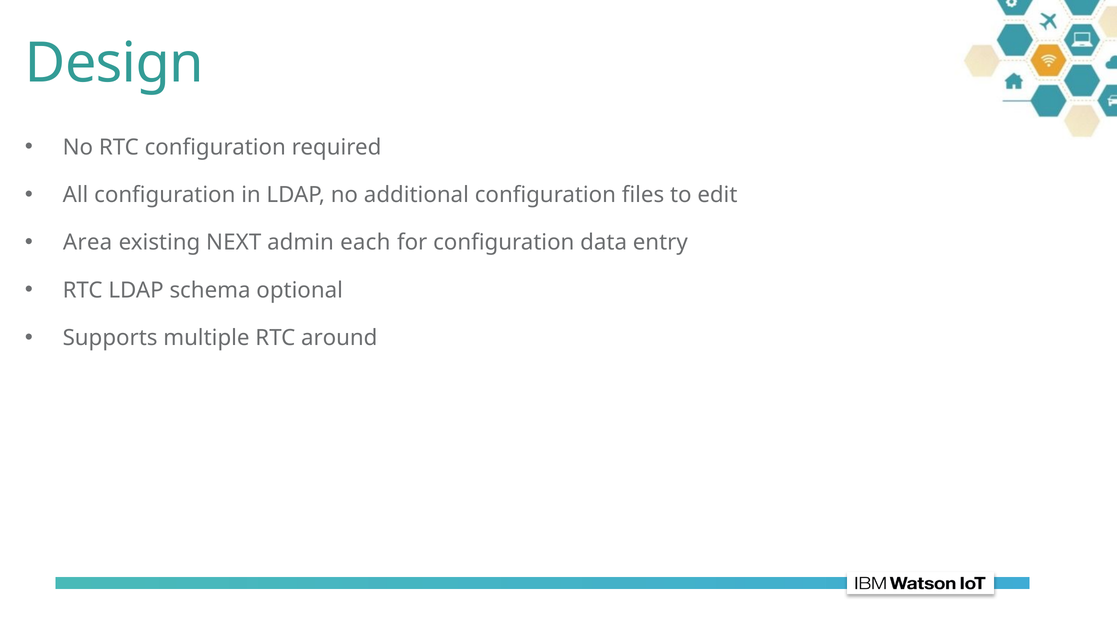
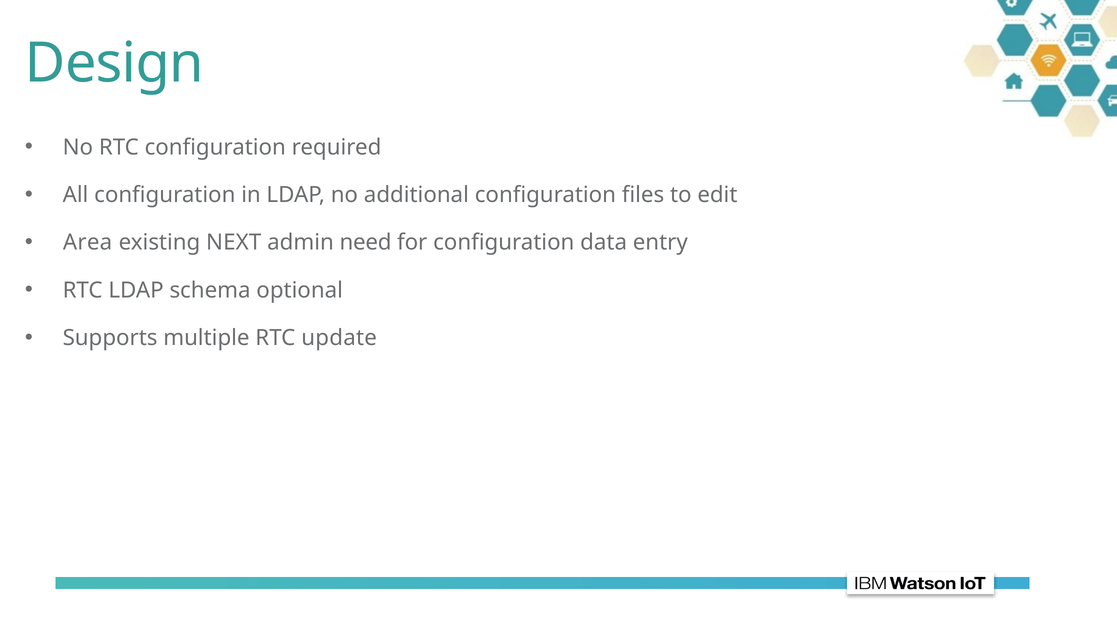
each: each -> need (366, 243)
around: around -> update (339, 338)
